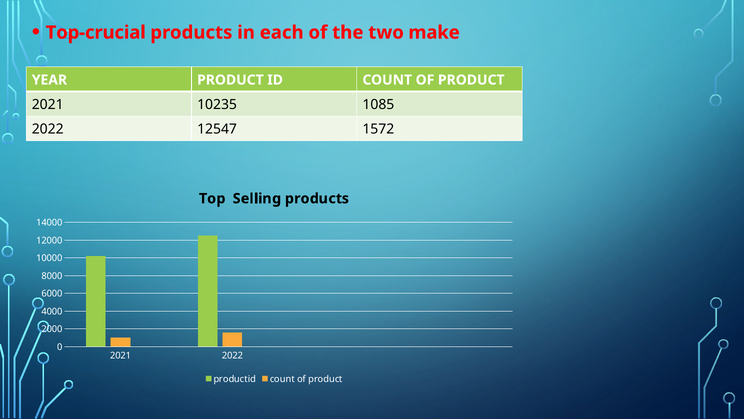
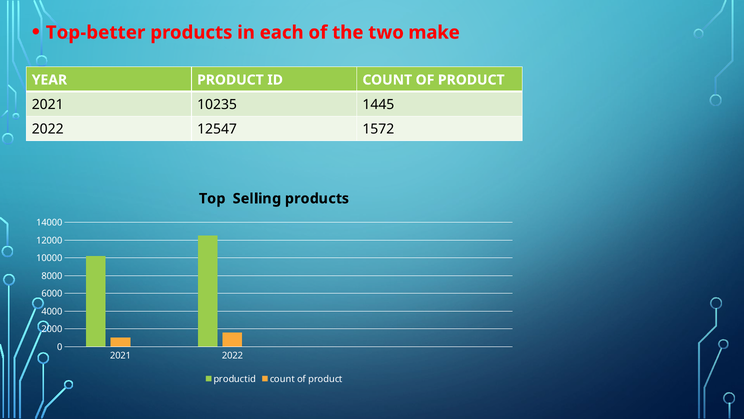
Top-crucial: Top-crucial -> Top-better (96, 33)
1085: 1085 -> 1445 (378, 104)
